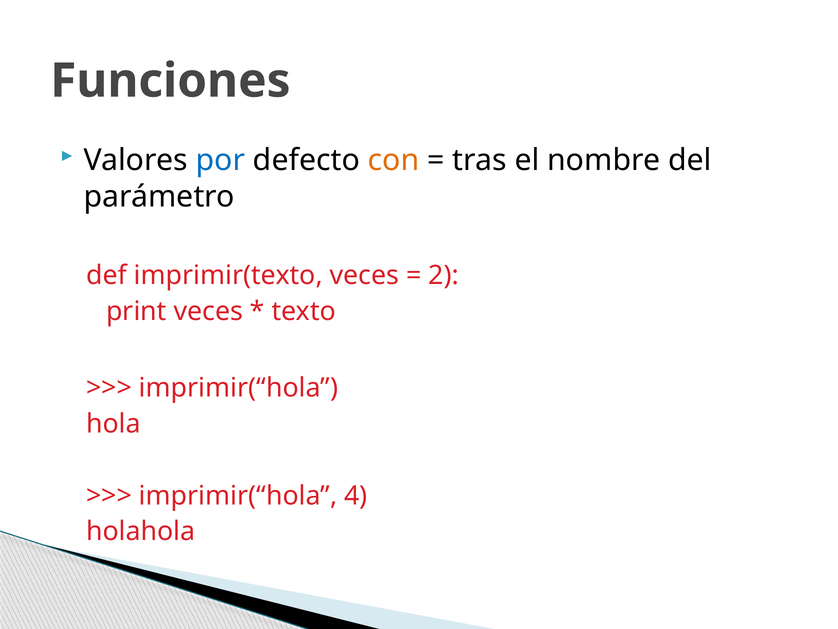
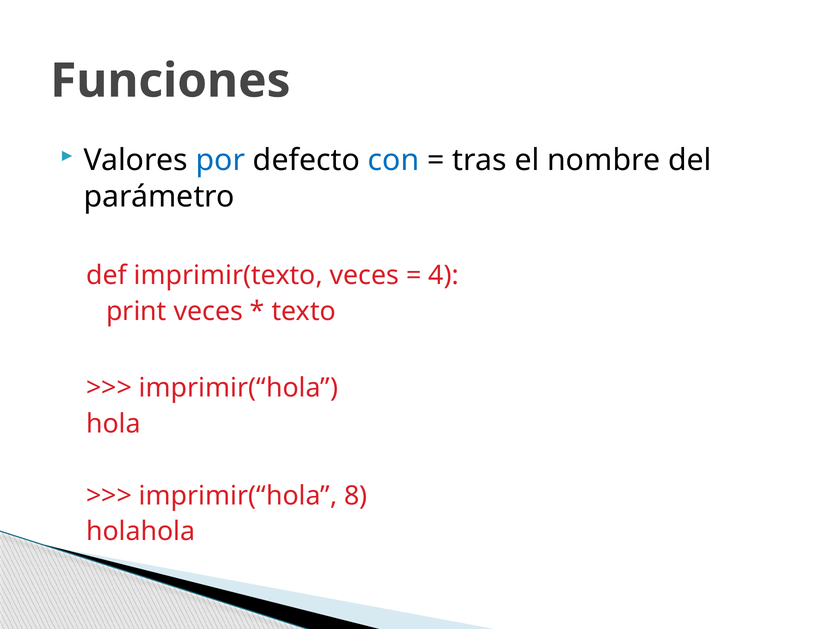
con colour: orange -> blue (394, 160)
2: 2 -> 4 (444, 275)
4: 4 -> 8 (356, 495)
